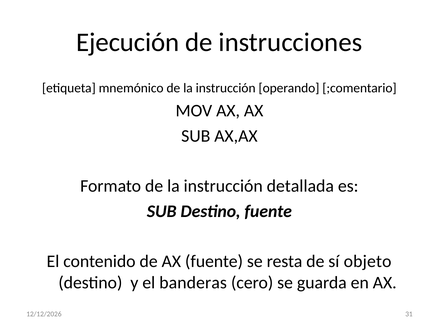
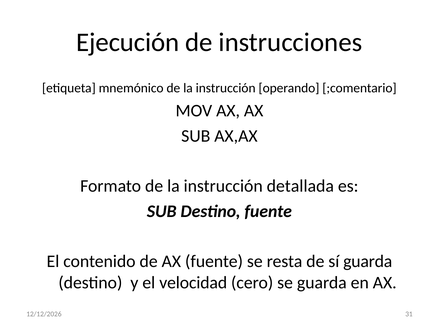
sí objeto: objeto -> guarda (368, 262)
banderas: banderas -> velocidad (193, 283)
